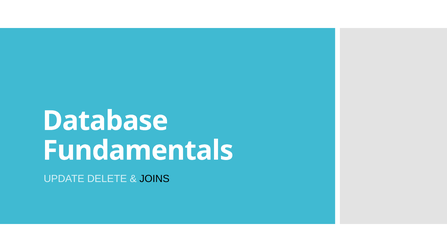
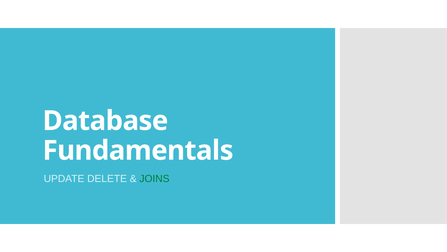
JOINS colour: black -> green (154, 178)
